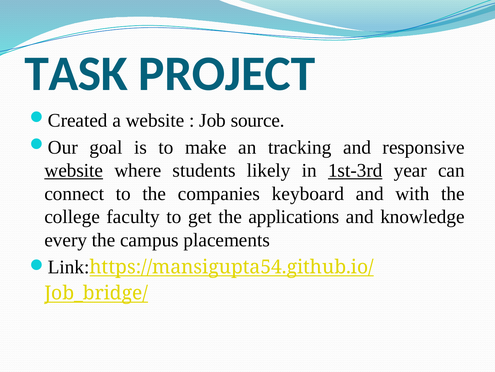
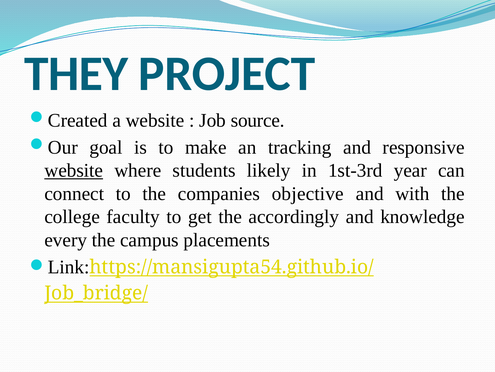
TASK: TASK -> THEY (76, 74)
1st-3rd underline: present -> none (355, 170)
keyboard: keyboard -> objective (308, 193)
applications: applications -> accordingly (294, 216)
